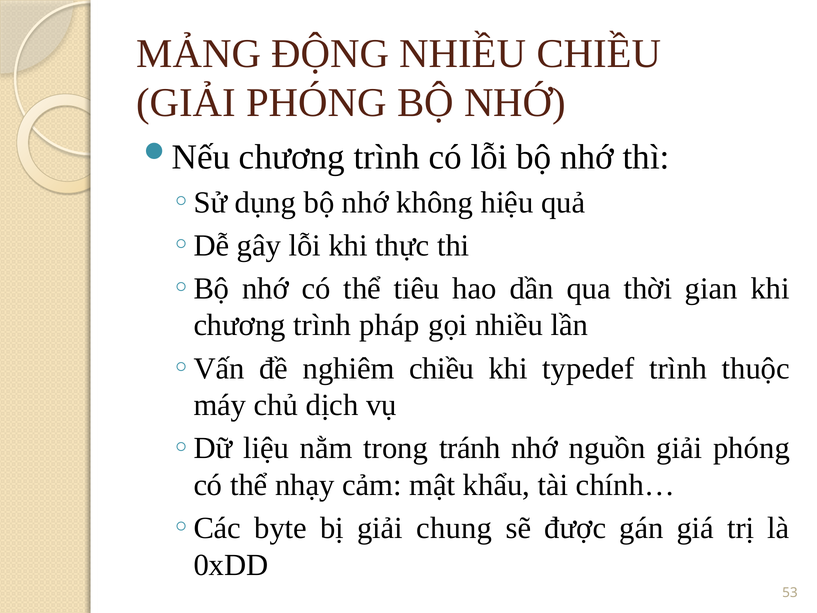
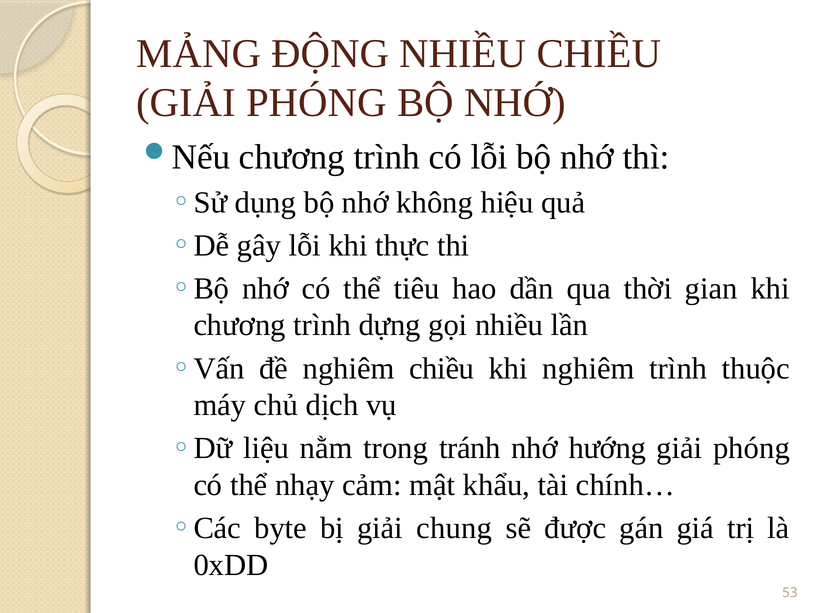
pháp: pháp -> dựng (390, 325)
khi typedef: typedef -> nghiêm (588, 368)
nguồn: nguồn -> hướng (607, 448)
